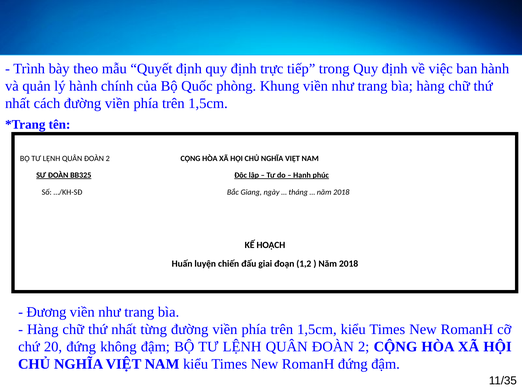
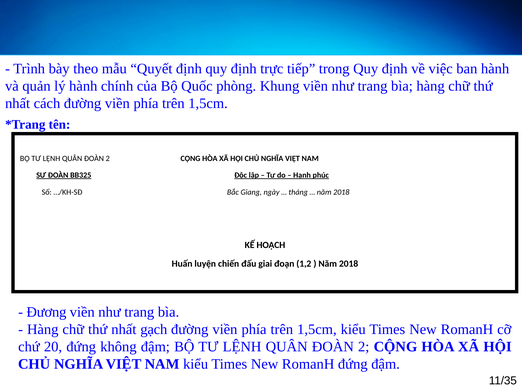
từng: từng -> gạch (154, 330)
